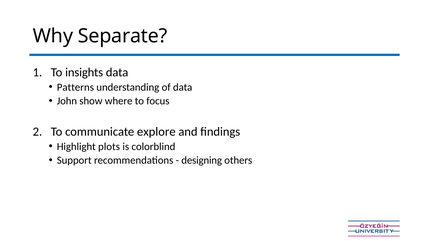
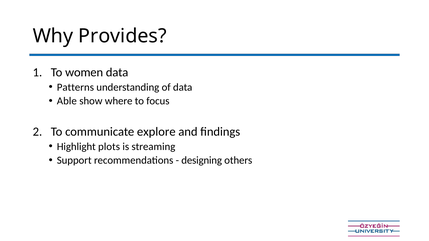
Separate: Separate -> Provides (122, 36)
insights: insights -> women (84, 73)
John: John -> Able (67, 101)
colorblind: colorblind -> streaming (153, 147)
